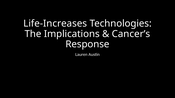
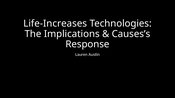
Cancer’s: Cancer’s -> Causes’s (131, 34)
